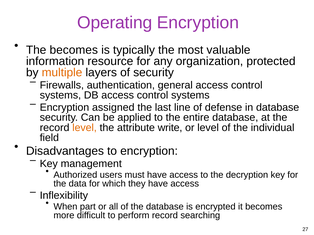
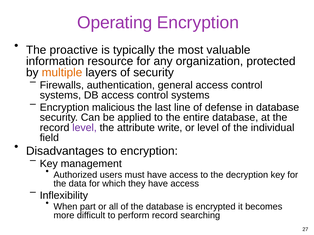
The becomes: becomes -> proactive (74, 50)
assigned: assigned -> malicious (113, 108)
level colour: orange -> purple (85, 128)
